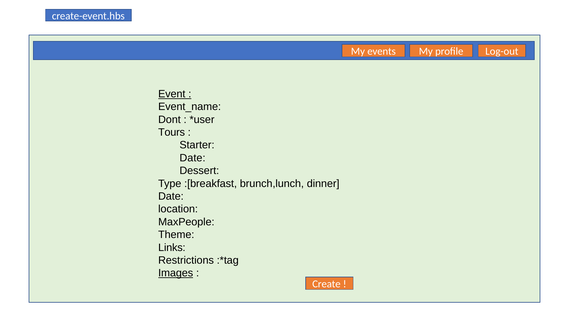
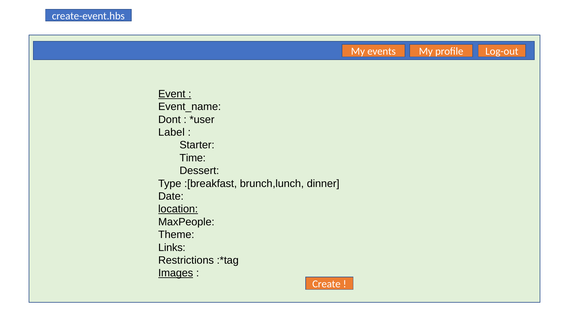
Tours: Tours -> Label (171, 132)
Date: Date -> Time (193, 158)
location underline: none -> present (178, 209)
